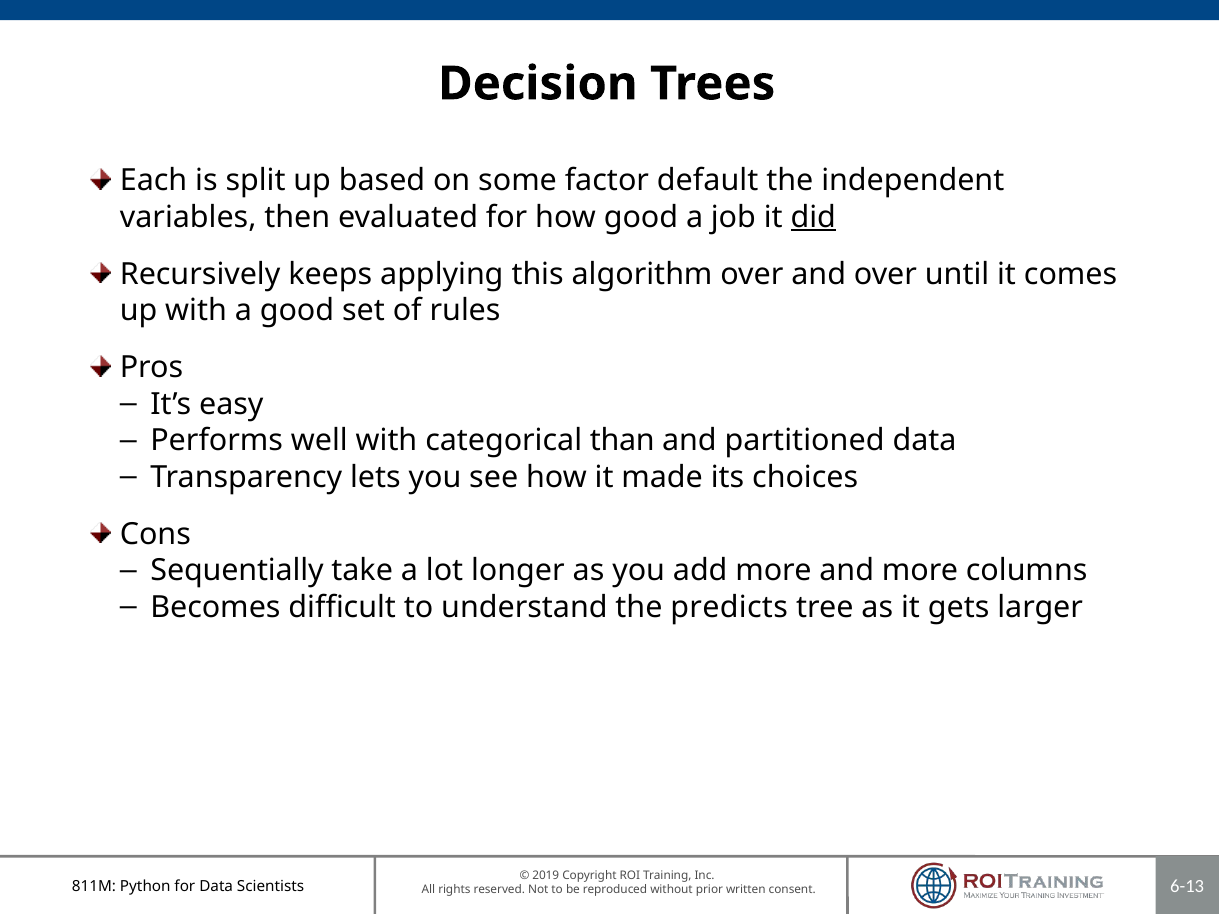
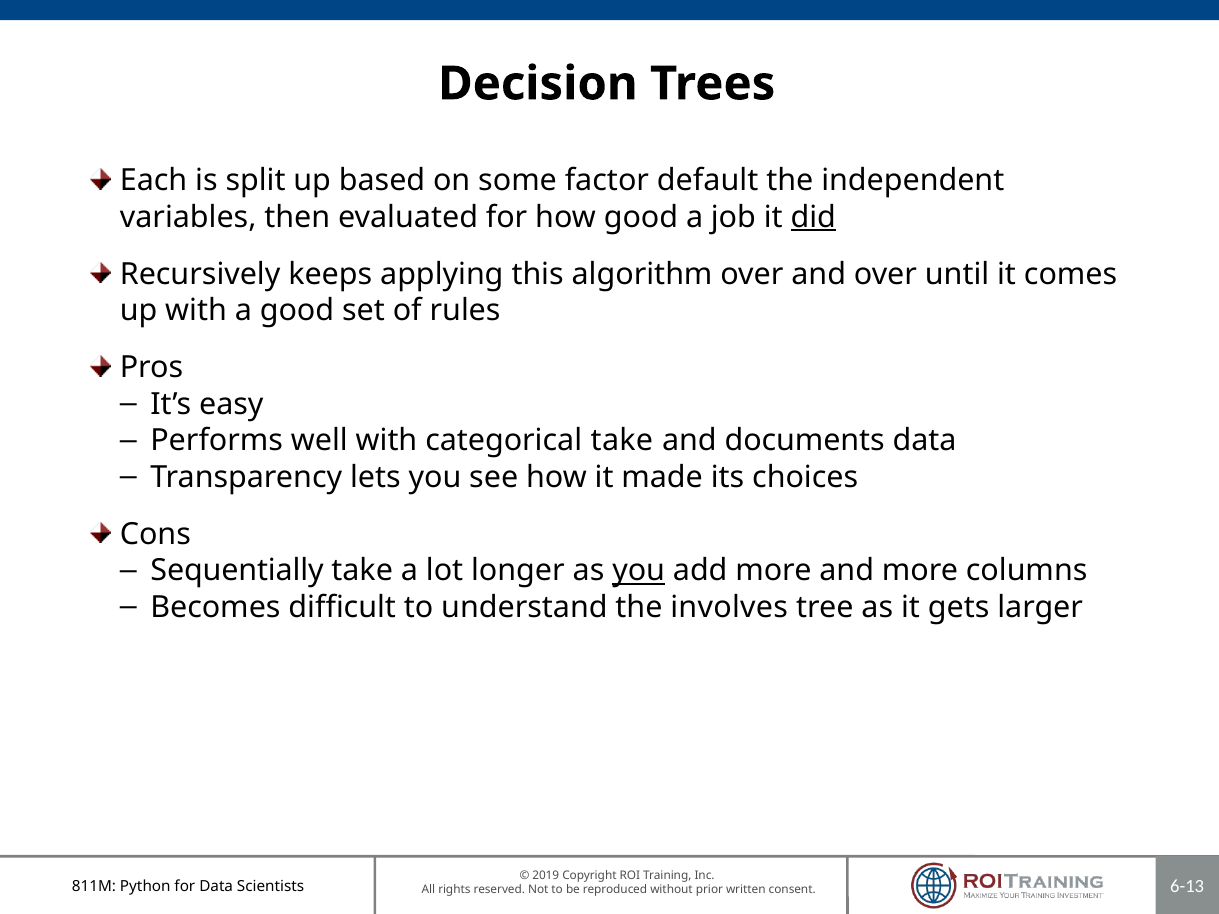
categorical than: than -> take (622, 441)
partitioned: partitioned -> documents (805, 441)
you underline: none -> present (639, 571)
predicts: predicts -> involves (729, 607)
